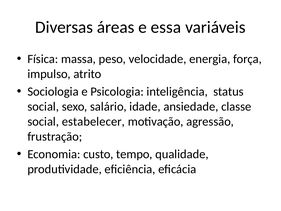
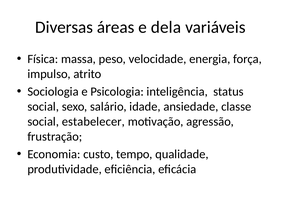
essa: essa -> dela (166, 27)
